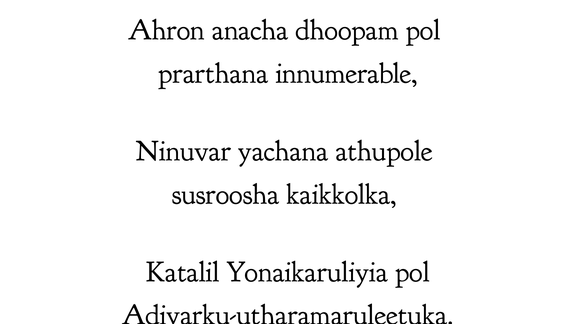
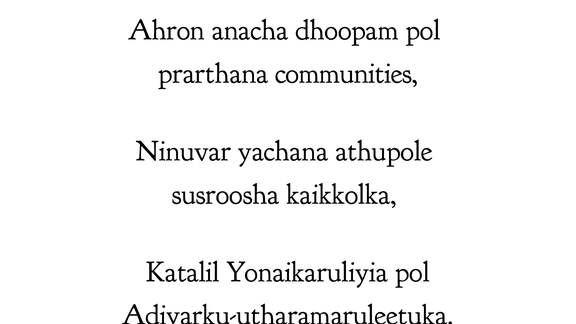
innumerable: innumerable -> communities (347, 73)
